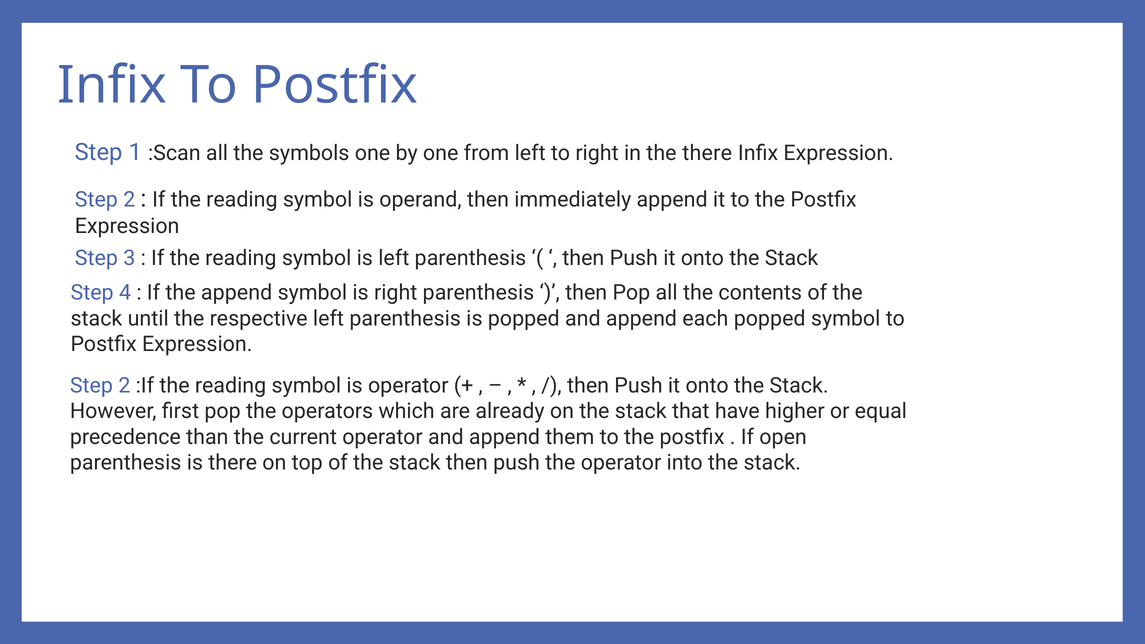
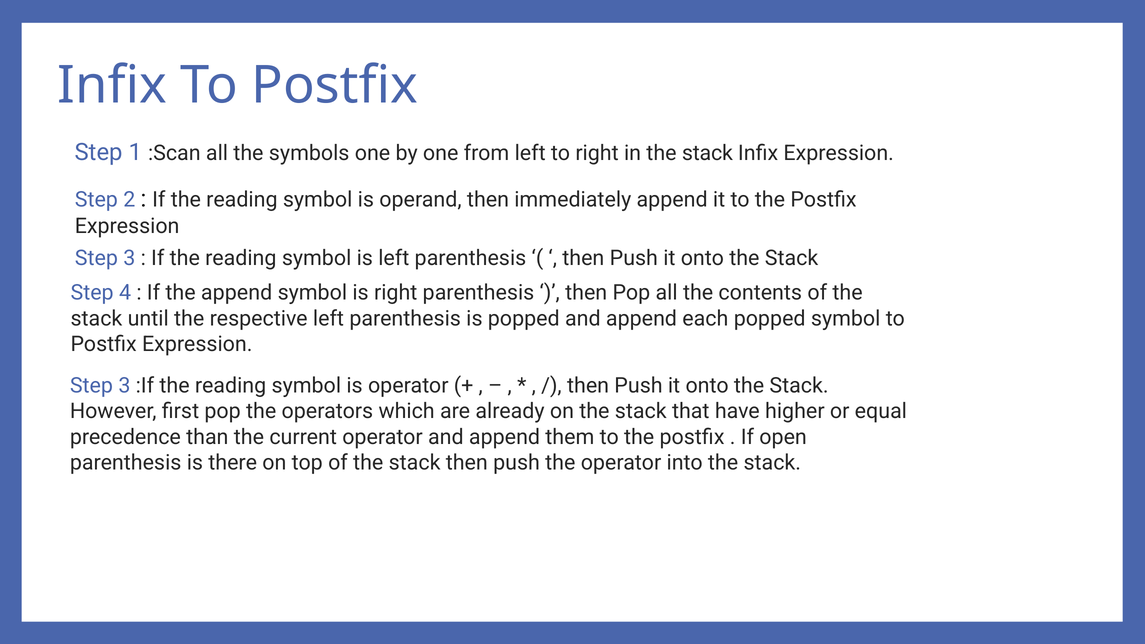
in the there: there -> stack (707, 153)
2: 2 -> 3 (124, 386)
